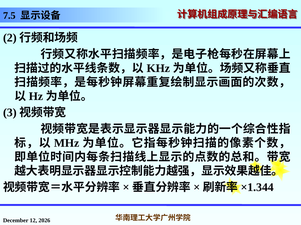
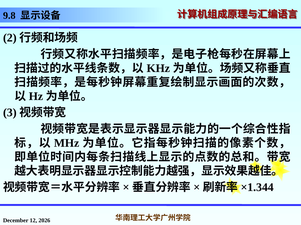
7.5: 7.5 -> 9.8 (9, 16)
